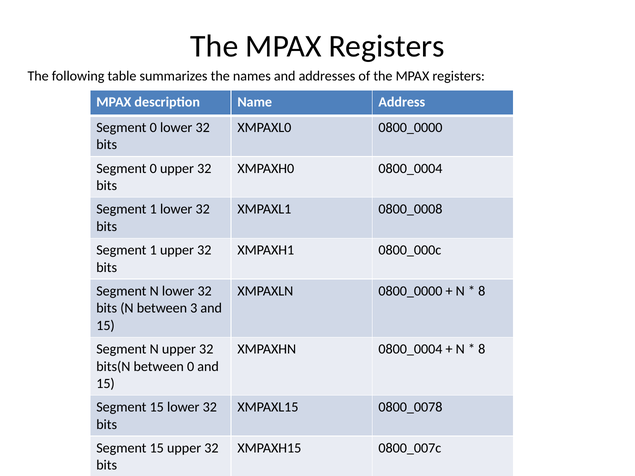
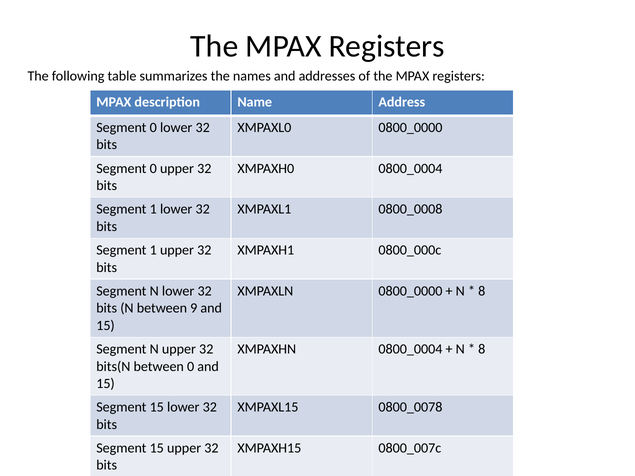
3: 3 -> 9 (194, 308)
